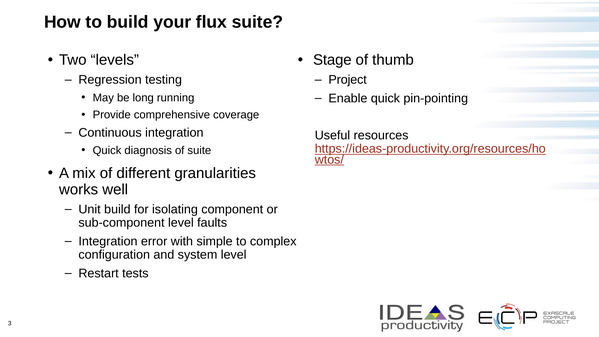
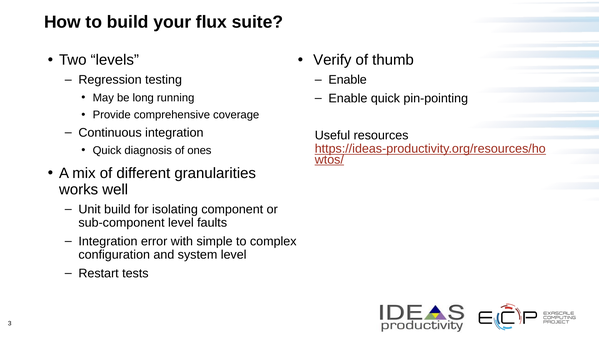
Stage: Stage -> Verify (332, 60)
Project: Project -> Enable (348, 80)
of suite: suite -> ones (199, 150)
